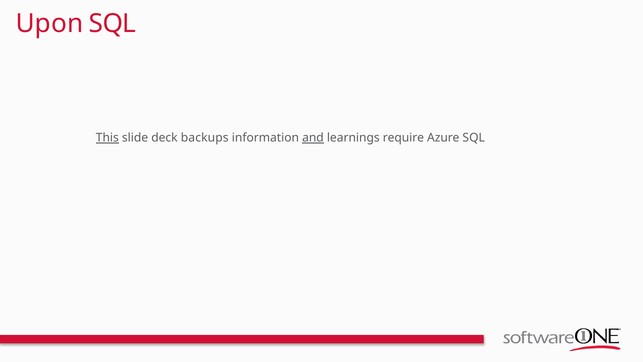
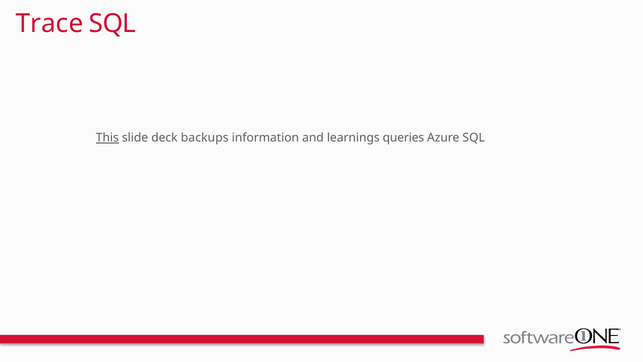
Upon: Upon -> Trace (50, 24)
and underline: present -> none (313, 138)
require: require -> queries (403, 138)
